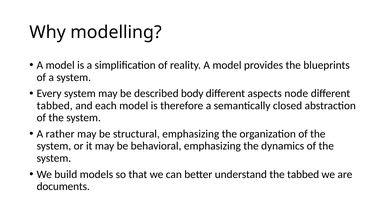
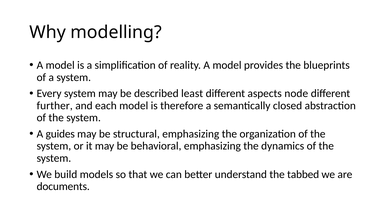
body: body -> least (192, 94)
tabbed: tabbed -> further (55, 106)
rather: rather -> guides (60, 134)
